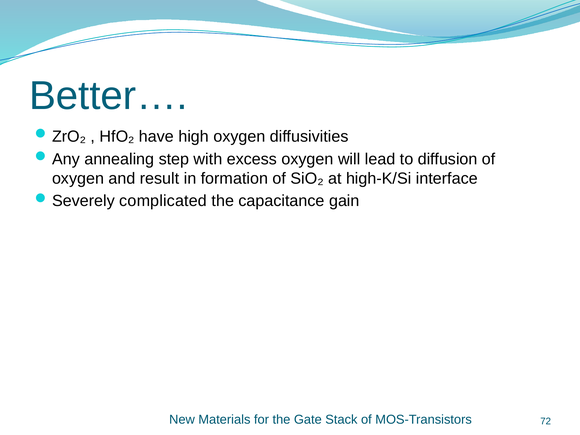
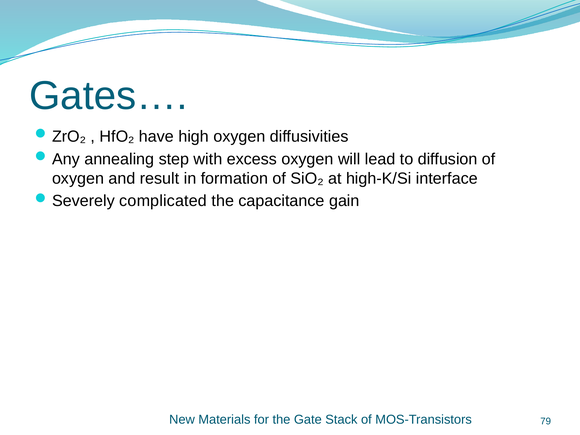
Better…: Better… -> Gates… (108, 96)
72: 72 -> 79 (546, 421)
